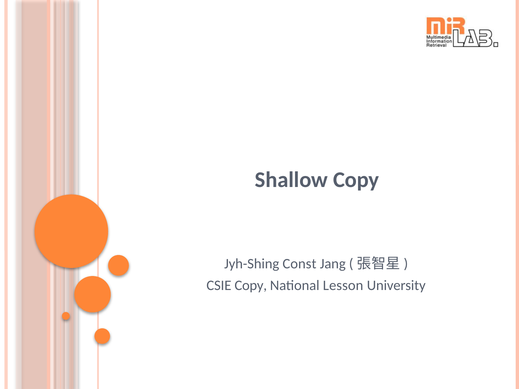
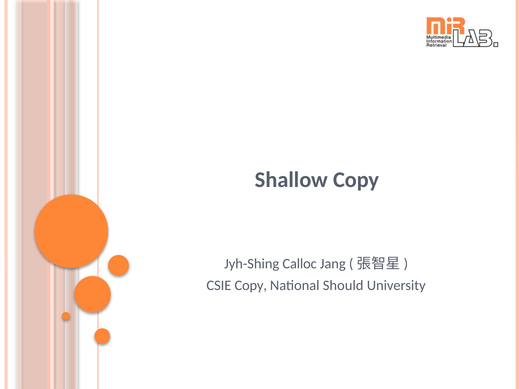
Const: Const -> Calloc (300, 264)
Lesson: Lesson -> Should (343, 286)
